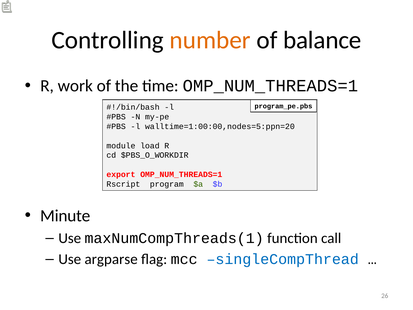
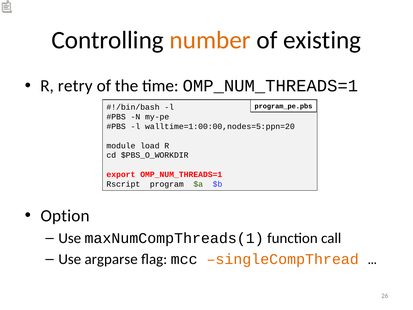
balance: balance -> existing (322, 40)
work: work -> retry (75, 86)
Minute: Minute -> Option (65, 216)
singleCompThread colour: blue -> orange (283, 259)
